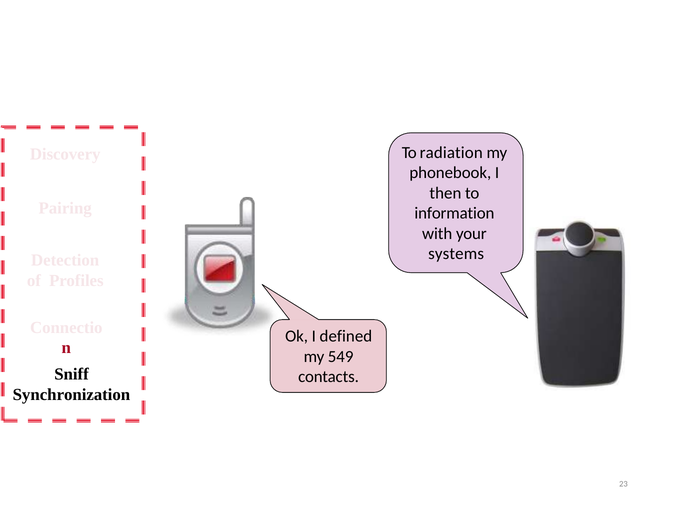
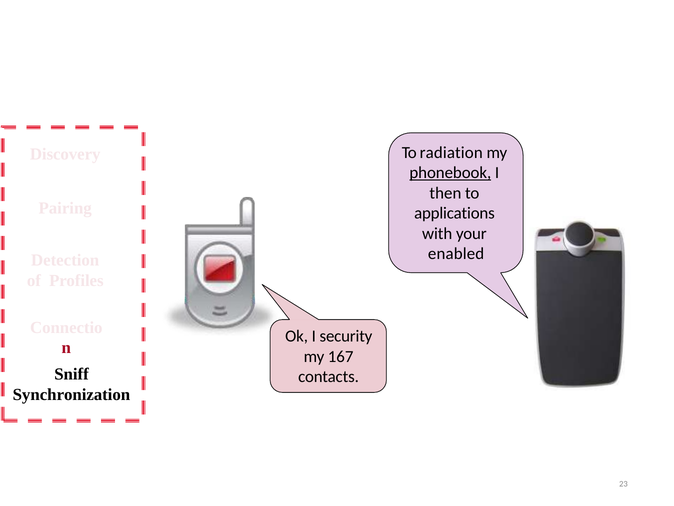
phonebook underline: none -> present (450, 173)
information: information -> applications (454, 213)
systems: systems -> enabled (456, 253)
defined: defined -> security (346, 336)
549: 549 -> 167 (341, 356)
